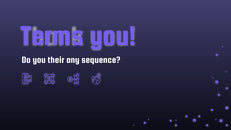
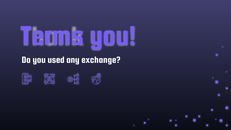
their: their -> used (56, 60)
sequence: sequence -> exchange (101, 60)
